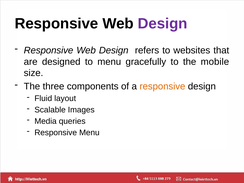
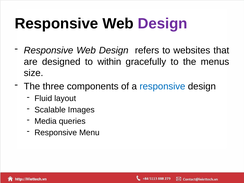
to menu: menu -> within (109, 62)
mobile: mobile -> menus (215, 62)
responsive colour: orange -> blue (162, 86)
